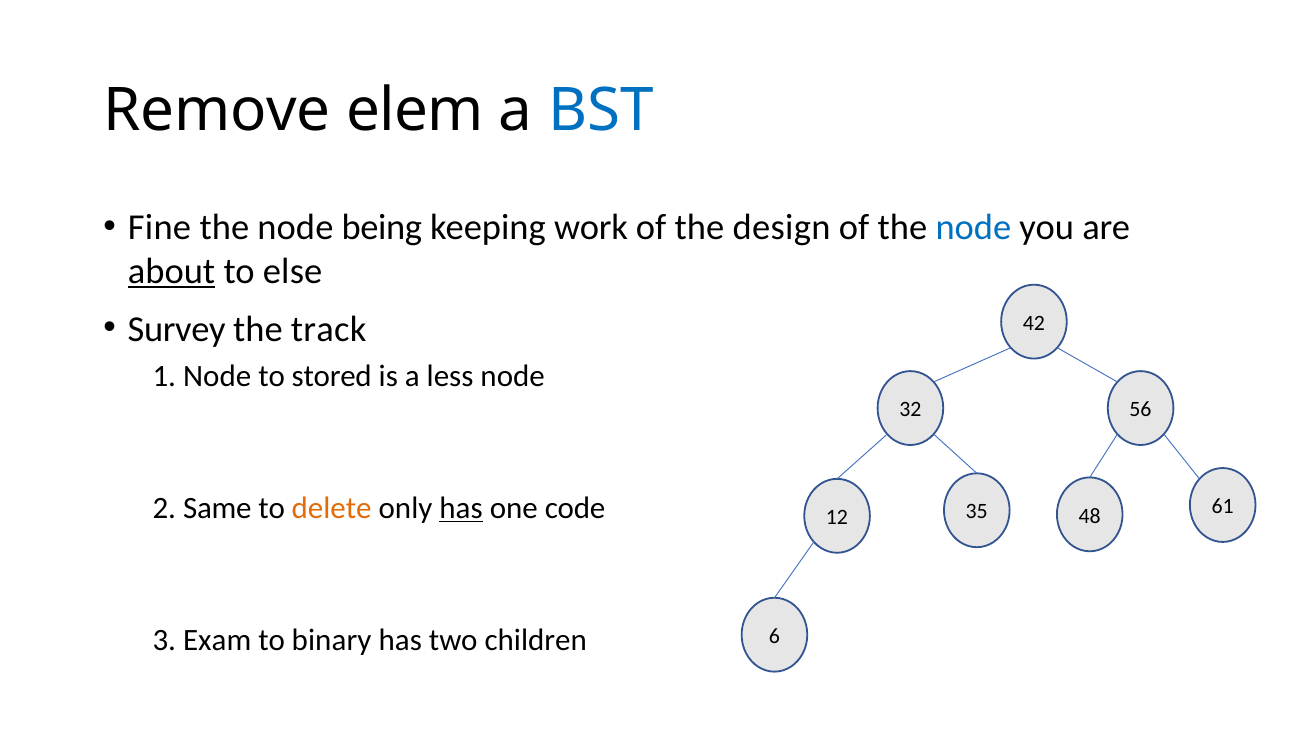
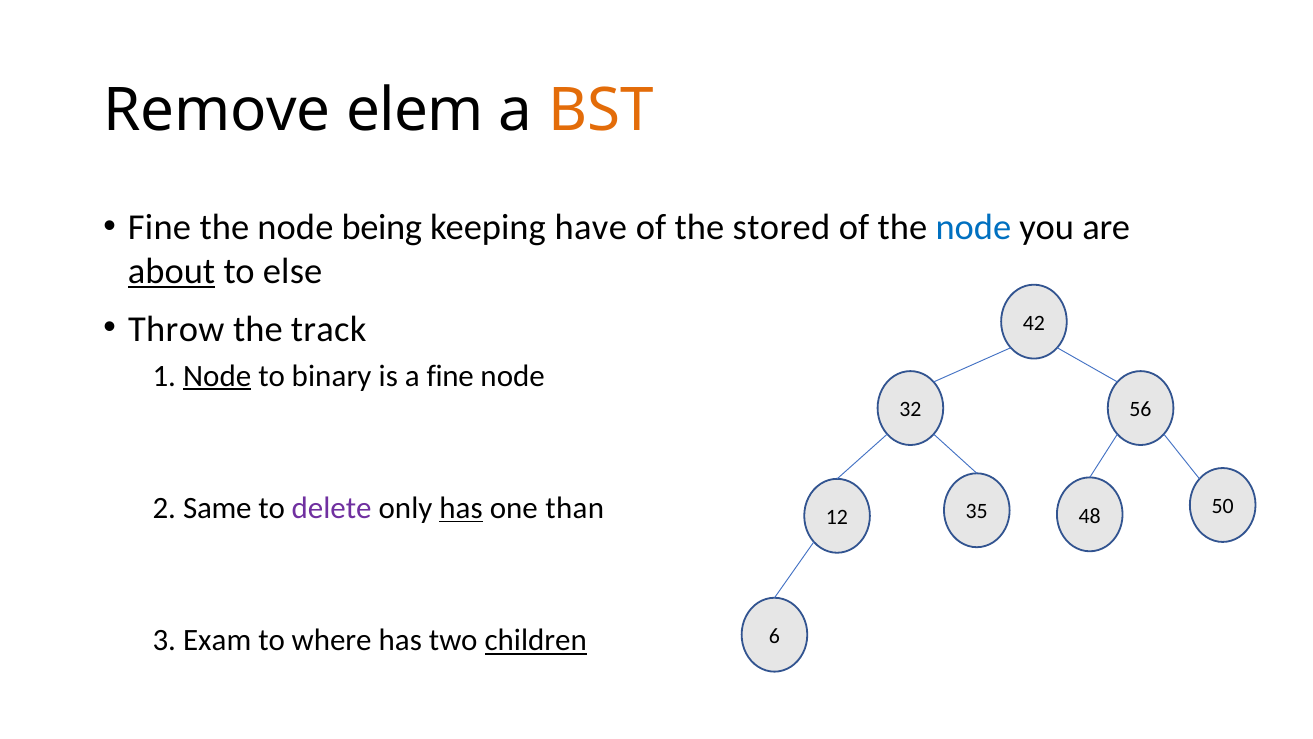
BST colour: blue -> orange (601, 110)
work: work -> have (591, 228)
design: design -> stored (782, 228)
Survey: Survey -> Throw (176, 329)
Node underline: none -> present (217, 376)
stored: stored -> binary (332, 376)
a less: less -> fine (450, 376)
delete colour: orange -> purple (332, 508)
code: code -> than (575, 508)
61: 61 -> 50 (1223, 506)
binary: binary -> where (332, 640)
children underline: none -> present (536, 640)
